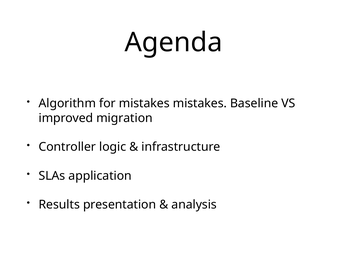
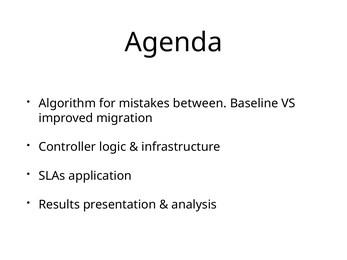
mistakes mistakes: mistakes -> between (200, 104)
